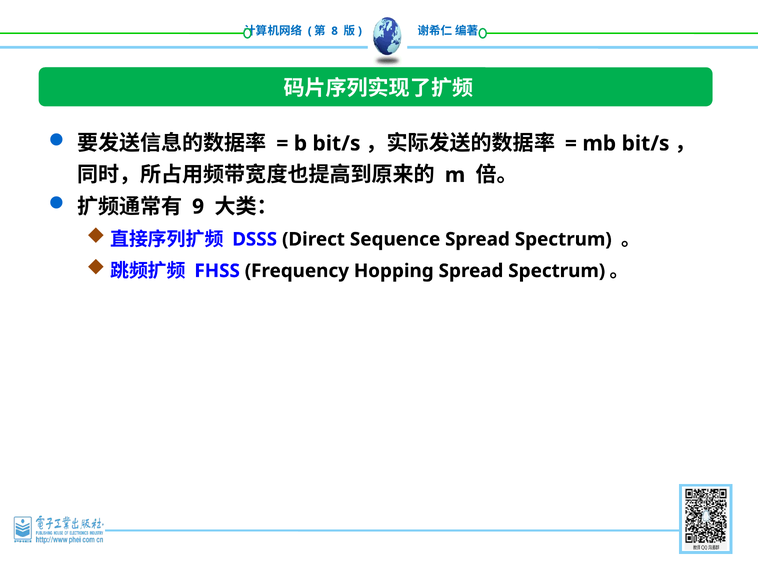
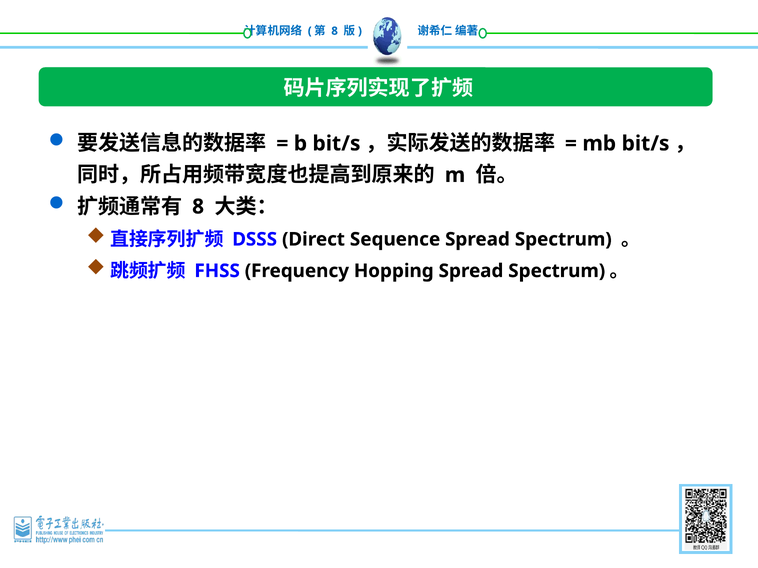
9: 9 -> 8 (198, 207)
